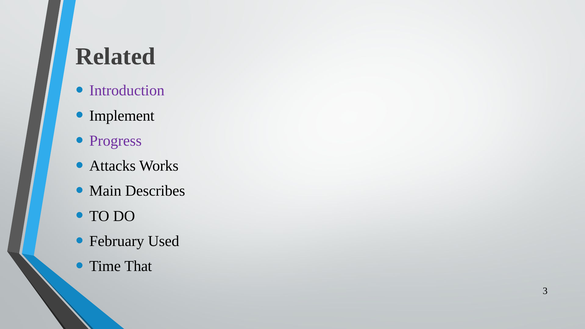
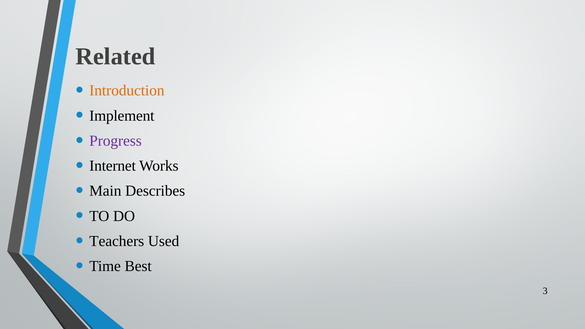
Introduction colour: purple -> orange (127, 91)
Attacks: Attacks -> Internet (113, 166)
February: February -> Teachers (117, 241)
That: That -> Best (138, 266)
